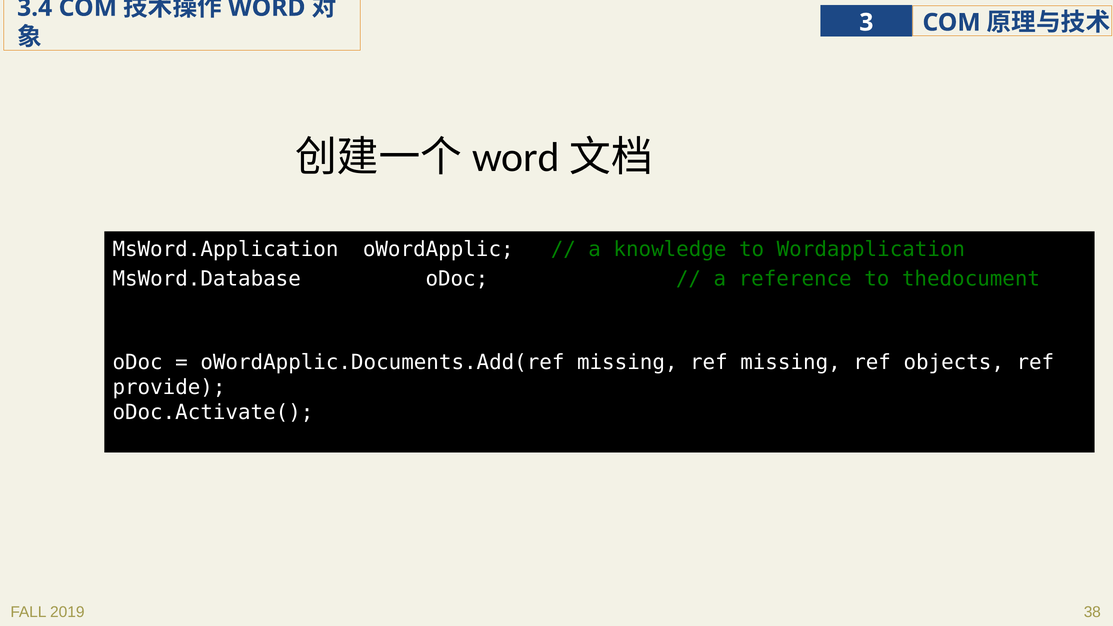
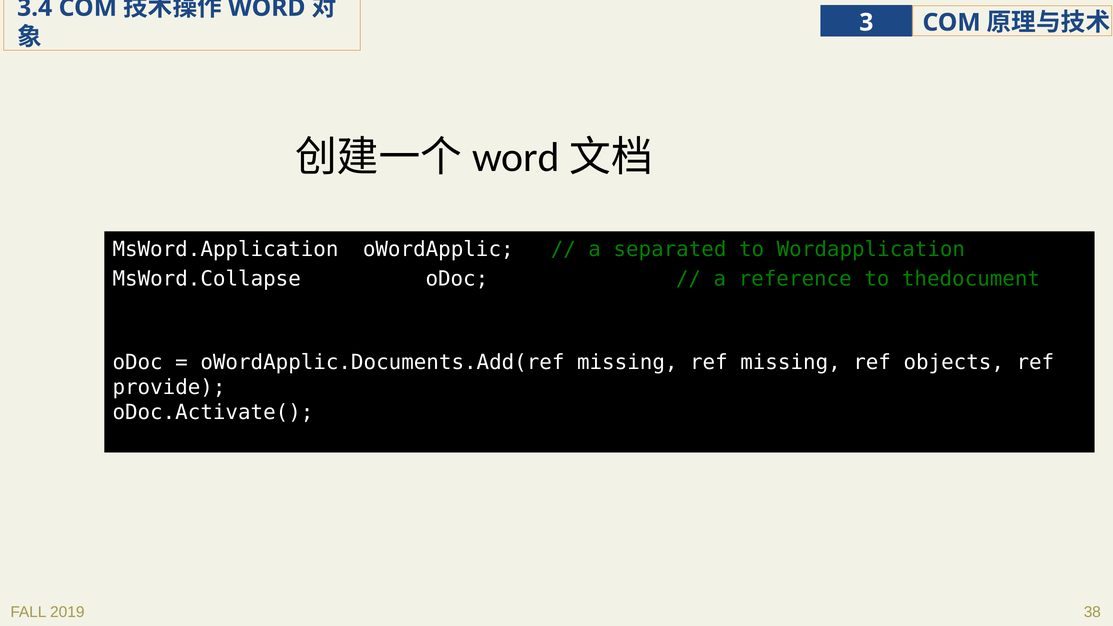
knowledge: knowledge -> separated (670, 249)
MsWord.Database: MsWord.Database -> MsWord.Collapse (207, 279)
